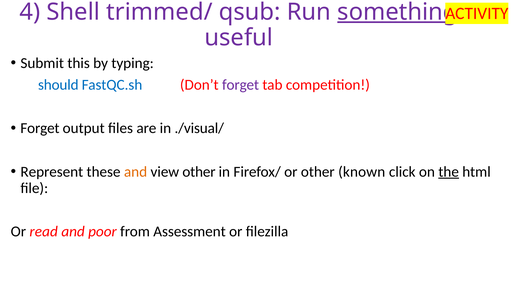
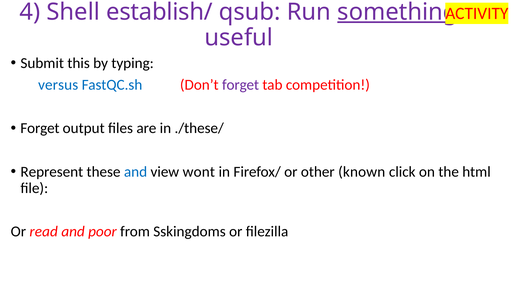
trimmed/: trimmed/ -> establish/ (160, 12)
should: should -> versus (58, 85)
./visual/: ./visual/ -> ./these/ (199, 129)
and colour: orange -> blue (136, 172)
view other: other -> wont (199, 172)
the underline: present -> none (449, 172)
Assessment: Assessment -> Sskingdoms (189, 232)
